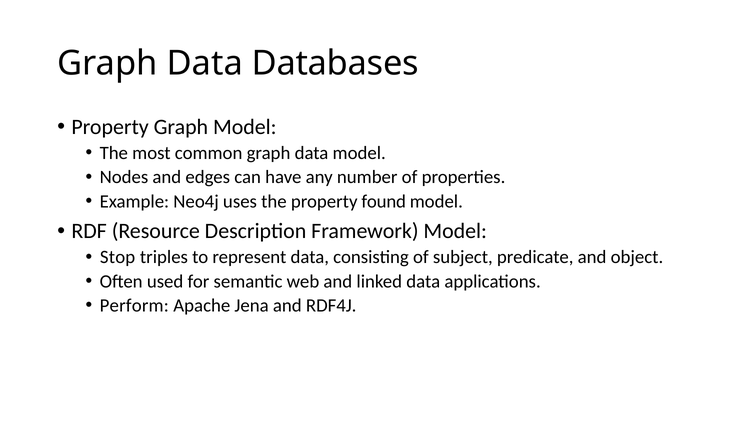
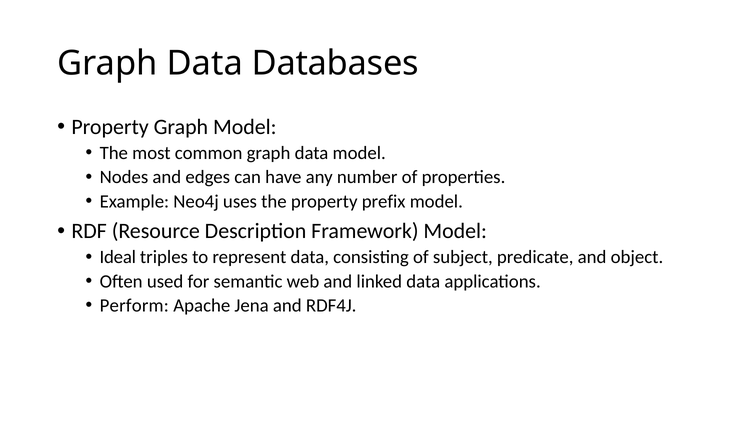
found: found -> prefix (384, 201)
Stop: Stop -> Ideal (118, 257)
